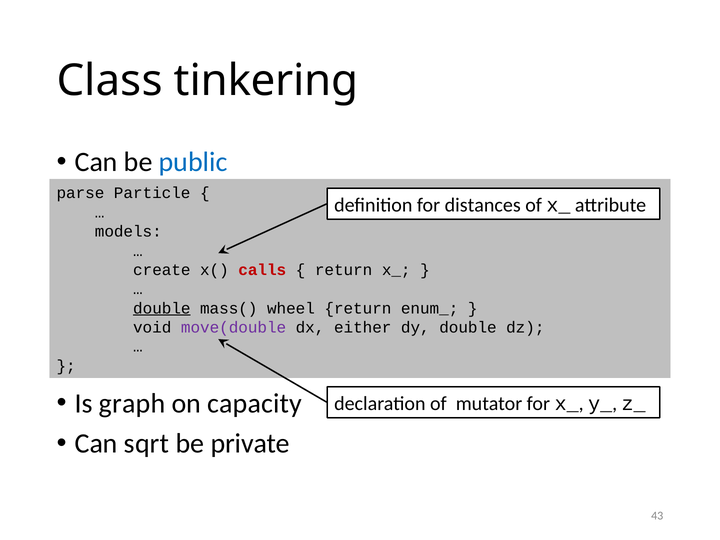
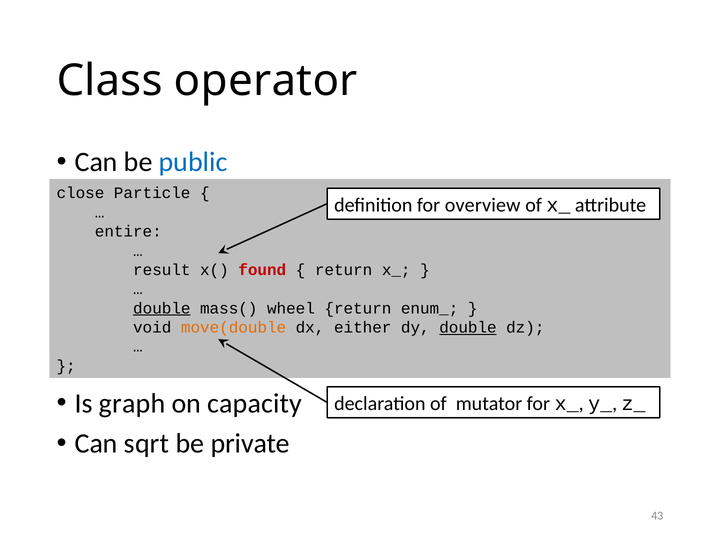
tinkering: tinkering -> operator (266, 81)
parse: parse -> close (80, 193)
distances: distances -> overview (483, 205)
models: models -> entire (128, 232)
create: create -> result (162, 270)
calls: calls -> found (262, 270)
move(double colour: purple -> orange (234, 328)
double underline: none -> present (468, 328)
